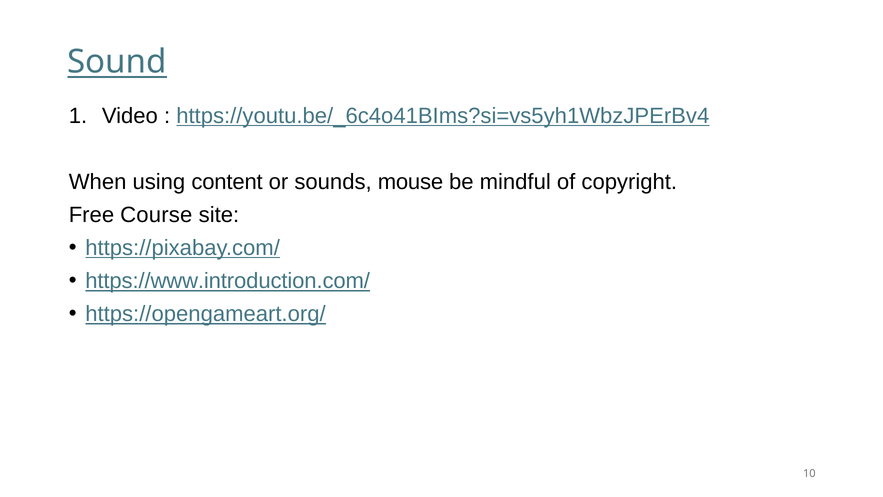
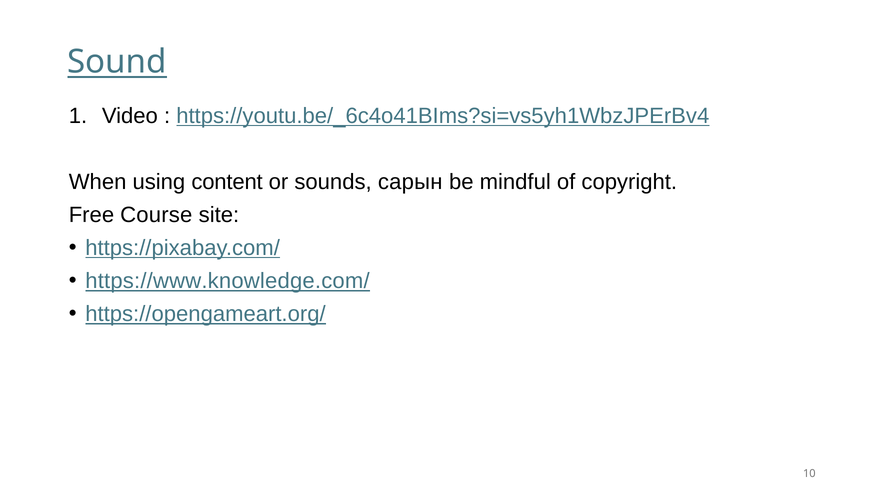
mouse: mouse -> сарын (410, 182)
https://www.introduction.com/: https://www.introduction.com/ -> https://www.knowledge.com/ (227, 281)
